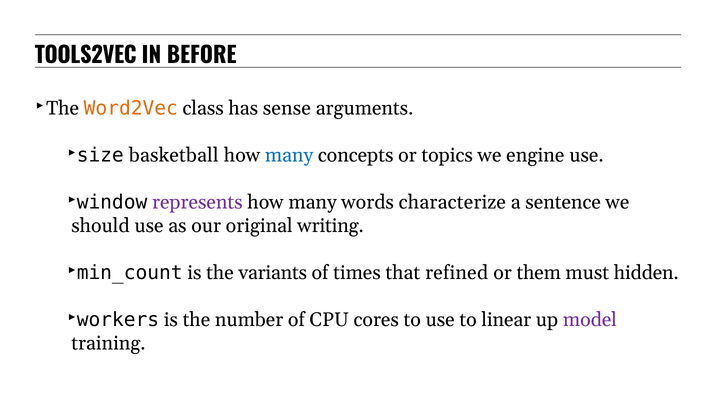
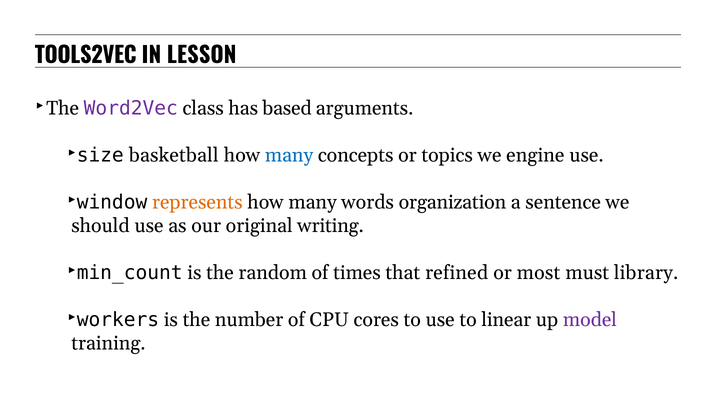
BEFORE: BEFORE -> LESSON (202, 56)
Word2Vec colour: orange -> purple (131, 108)
sense: sense -> based (287, 108)
represents colour: purple -> orange (197, 202)
characterize: characterize -> organization (452, 202)
variants: variants -> random (273, 273)
them: them -> most (539, 273)
hidden: hidden -> library (646, 273)
